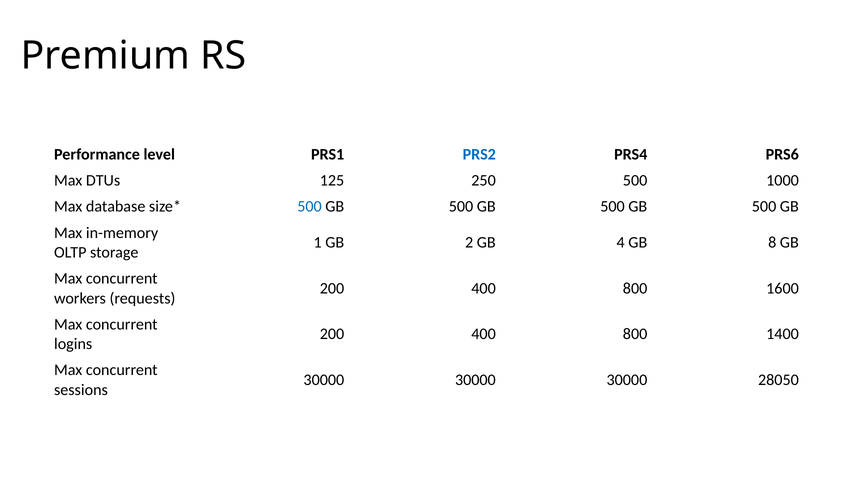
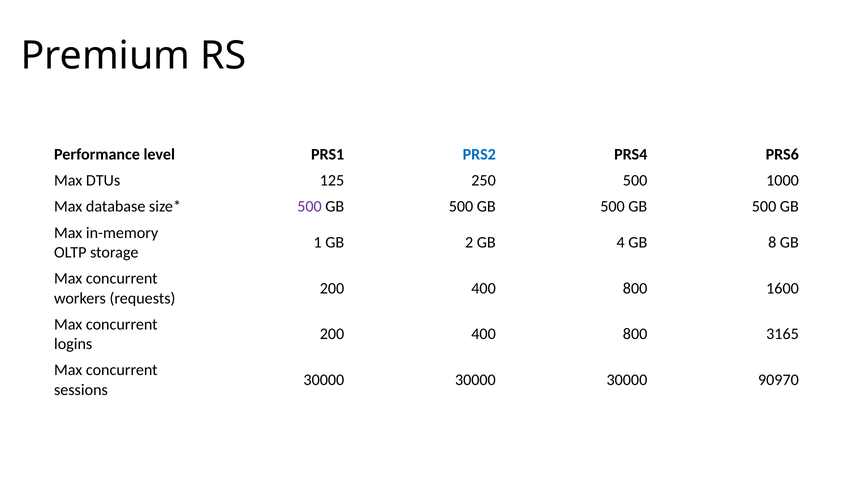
500 colour: blue -> purple (309, 207)
1400: 1400 -> 3165 (783, 334)
28050: 28050 -> 90970 (778, 380)
